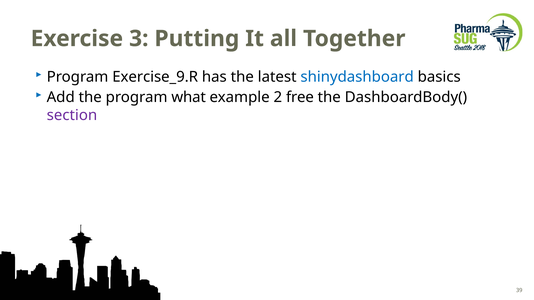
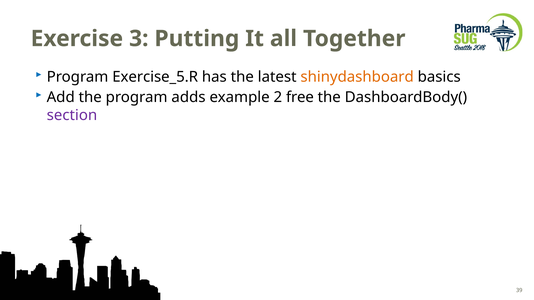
Exercise_9.R: Exercise_9.R -> Exercise_5.R (155, 77)
shinydashboard colour: blue -> orange (357, 77)
what: what -> adds (189, 97)
